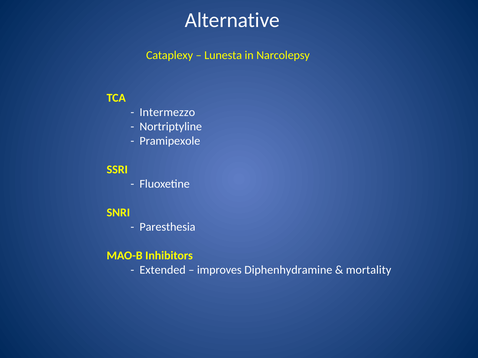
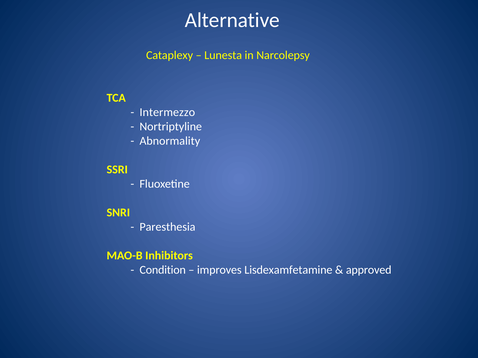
Pramipexole: Pramipexole -> Abnormality (170, 141)
Extended: Extended -> Condition (163, 270)
Diphenhydramine: Diphenhydramine -> Lisdexamfetamine (288, 270)
mortality: mortality -> approved (369, 270)
